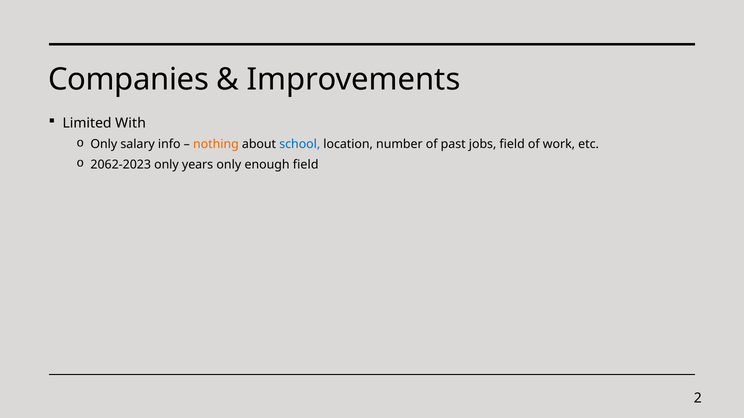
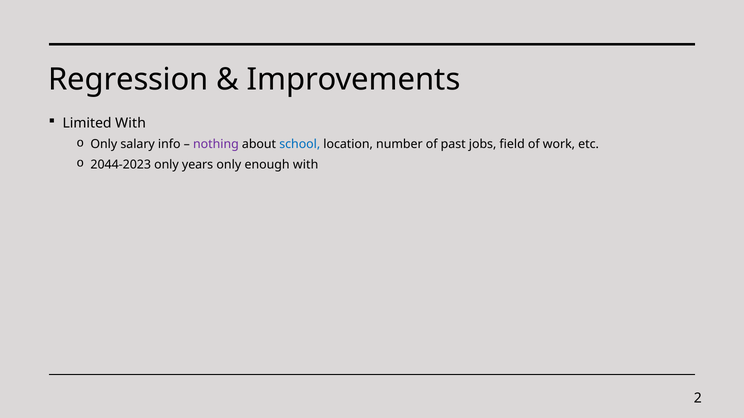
Companies: Companies -> Regression (128, 80)
nothing colour: orange -> purple (216, 144)
2062-2023: 2062-2023 -> 2044-2023 (121, 165)
enough field: field -> with (306, 165)
